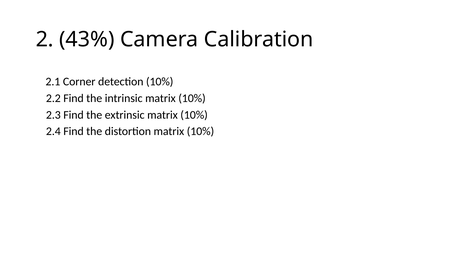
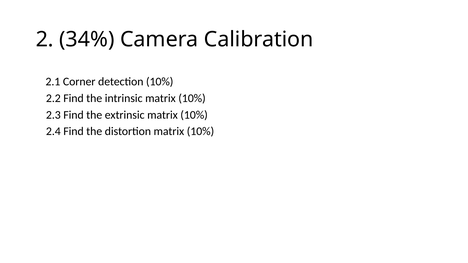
43%: 43% -> 34% (87, 39)
